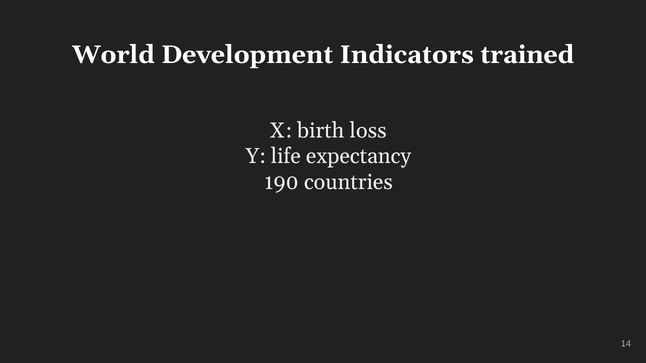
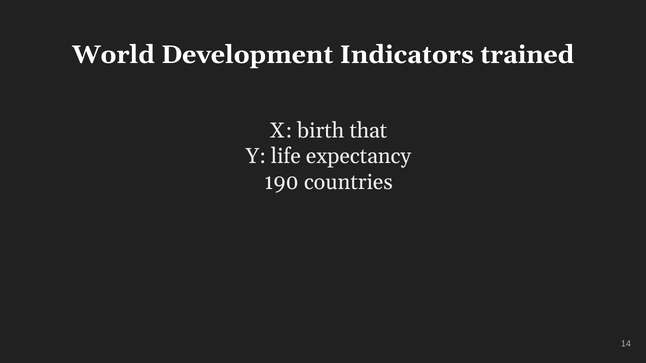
loss: loss -> that (368, 131)
